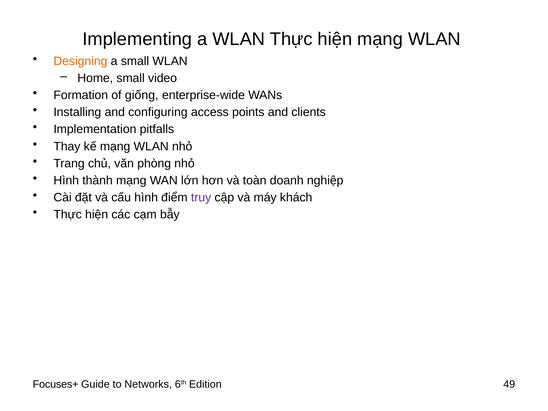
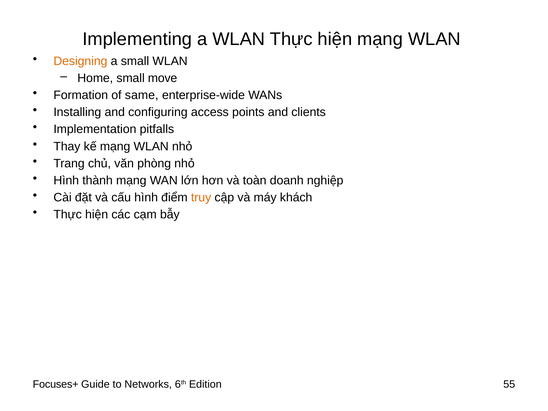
video: video -> move (163, 78)
giống: giống -> same (142, 95)
truy colour: purple -> orange (201, 197)
49: 49 -> 55 (509, 384)
